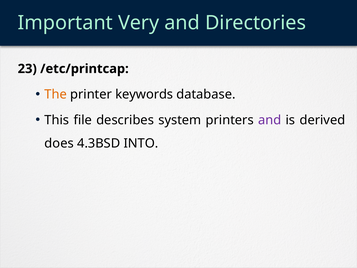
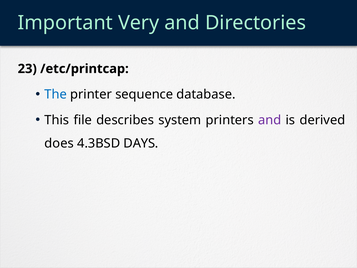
The colour: orange -> blue (56, 94)
keywords: keywords -> sequence (144, 94)
INTO: INTO -> DAYS (141, 143)
